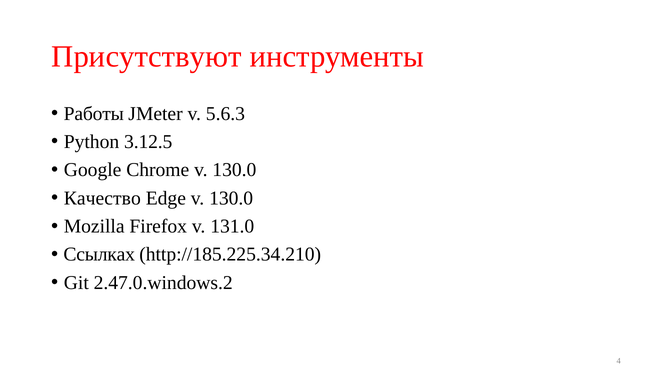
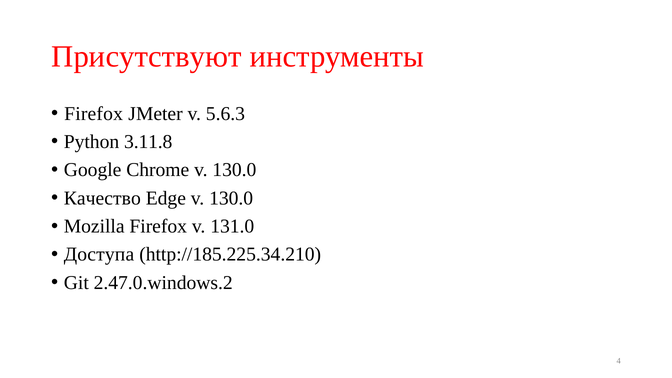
Работы: Работы -> Firefox (94, 114)
3.12.5: 3.12.5 -> 3.11.8 (148, 142)
Ссылках: Ссылках -> Доступа (99, 254)
